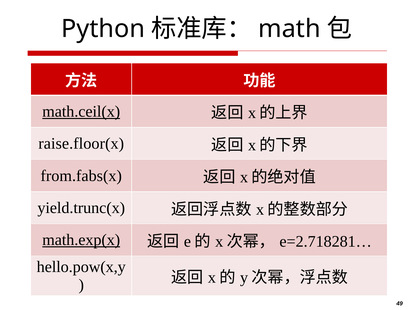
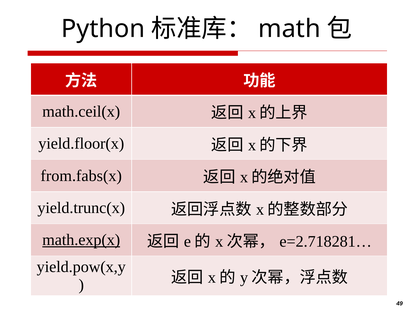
math.ceil(x underline: present -> none (81, 111)
raise.floor(x: raise.floor(x -> yield.floor(x (81, 143)
hello.pow(x,y: hello.pow(x,y -> yield.pow(x,y (81, 267)
